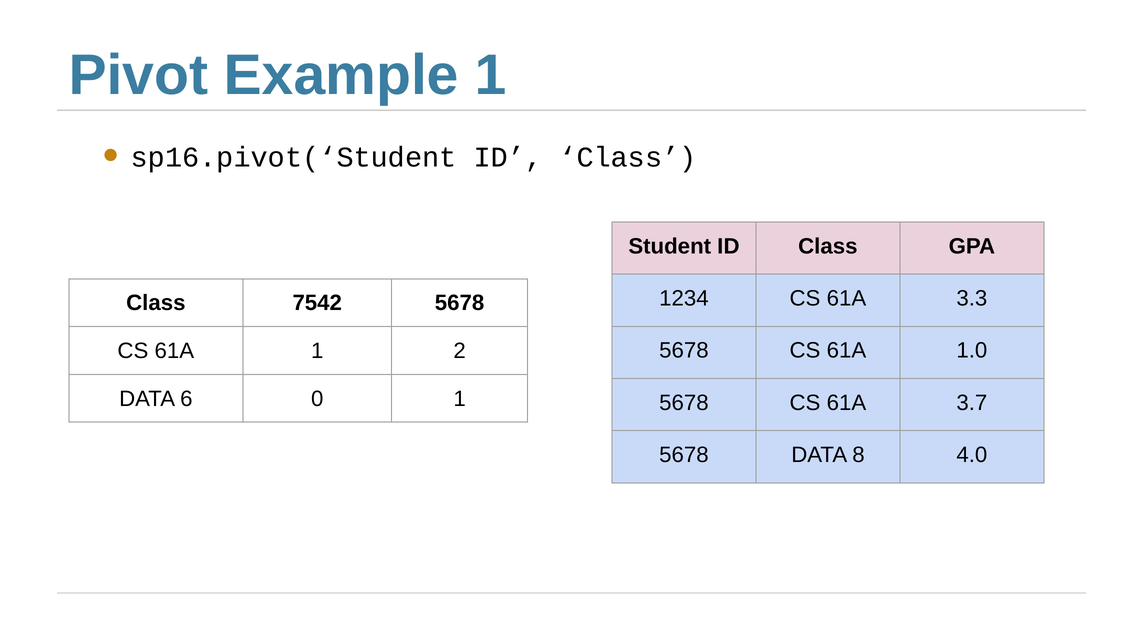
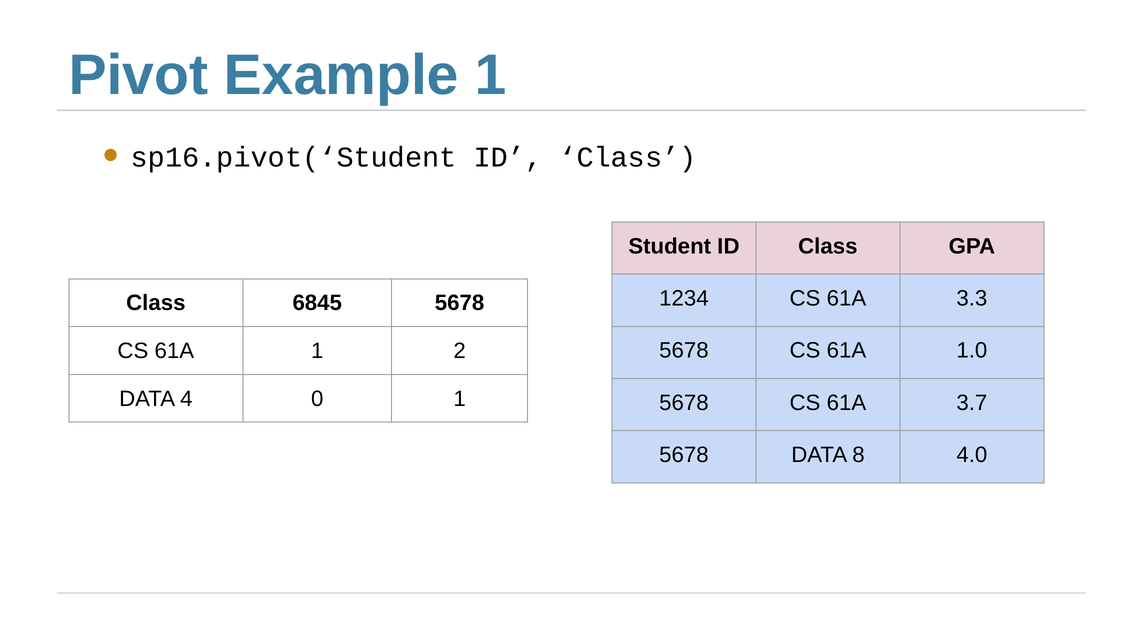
7542: 7542 -> 6845 (317, 303)
6: 6 -> 4 (186, 399)
